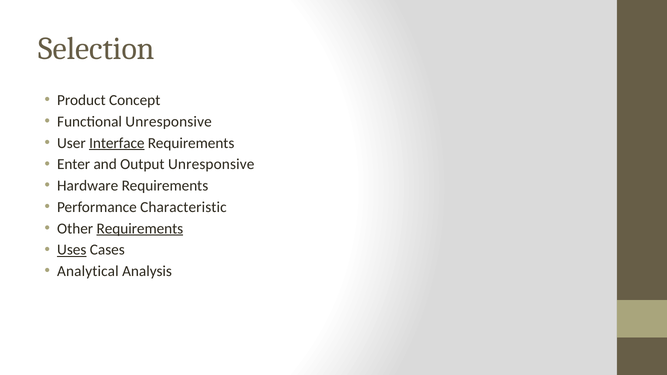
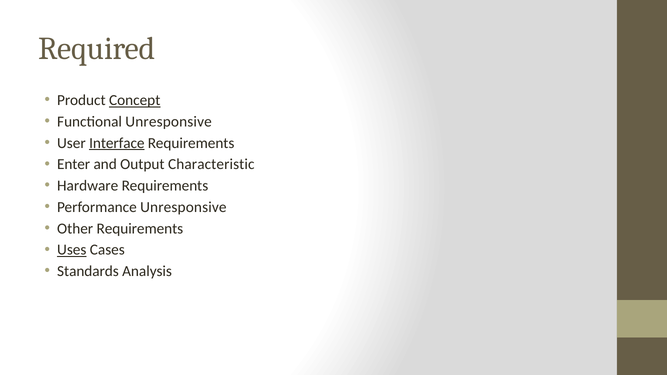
Selection: Selection -> Required (97, 49)
Concept underline: none -> present (135, 100)
Output Unresponsive: Unresponsive -> Characteristic (211, 164)
Performance Characteristic: Characteristic -> Unresponsive (183, 207)
Requirements underline: present -> none (140, 229)
Analytical: Analytical -> Standards (88, 271)
